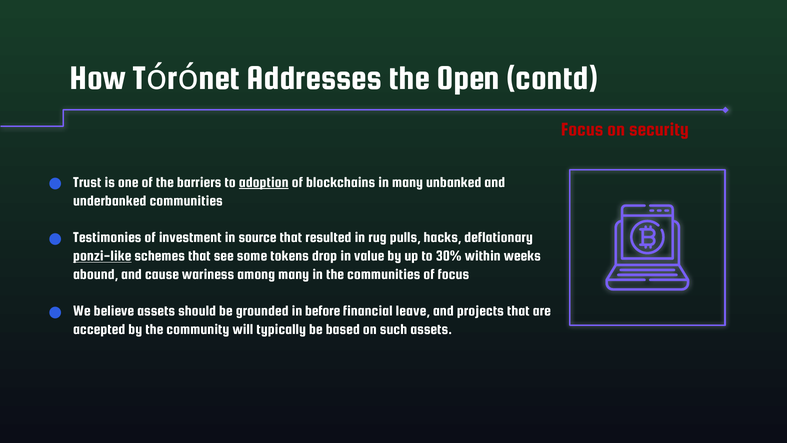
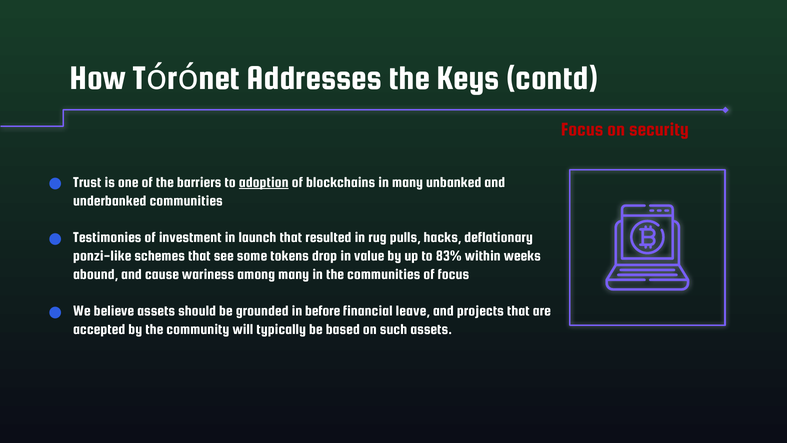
Open: Open -> Keys (468, 78)
source: source -> launch (257, 237)
ponzi-like underline: present -> none (102, 255)
30%: 30% -> 83% (449, 255)
